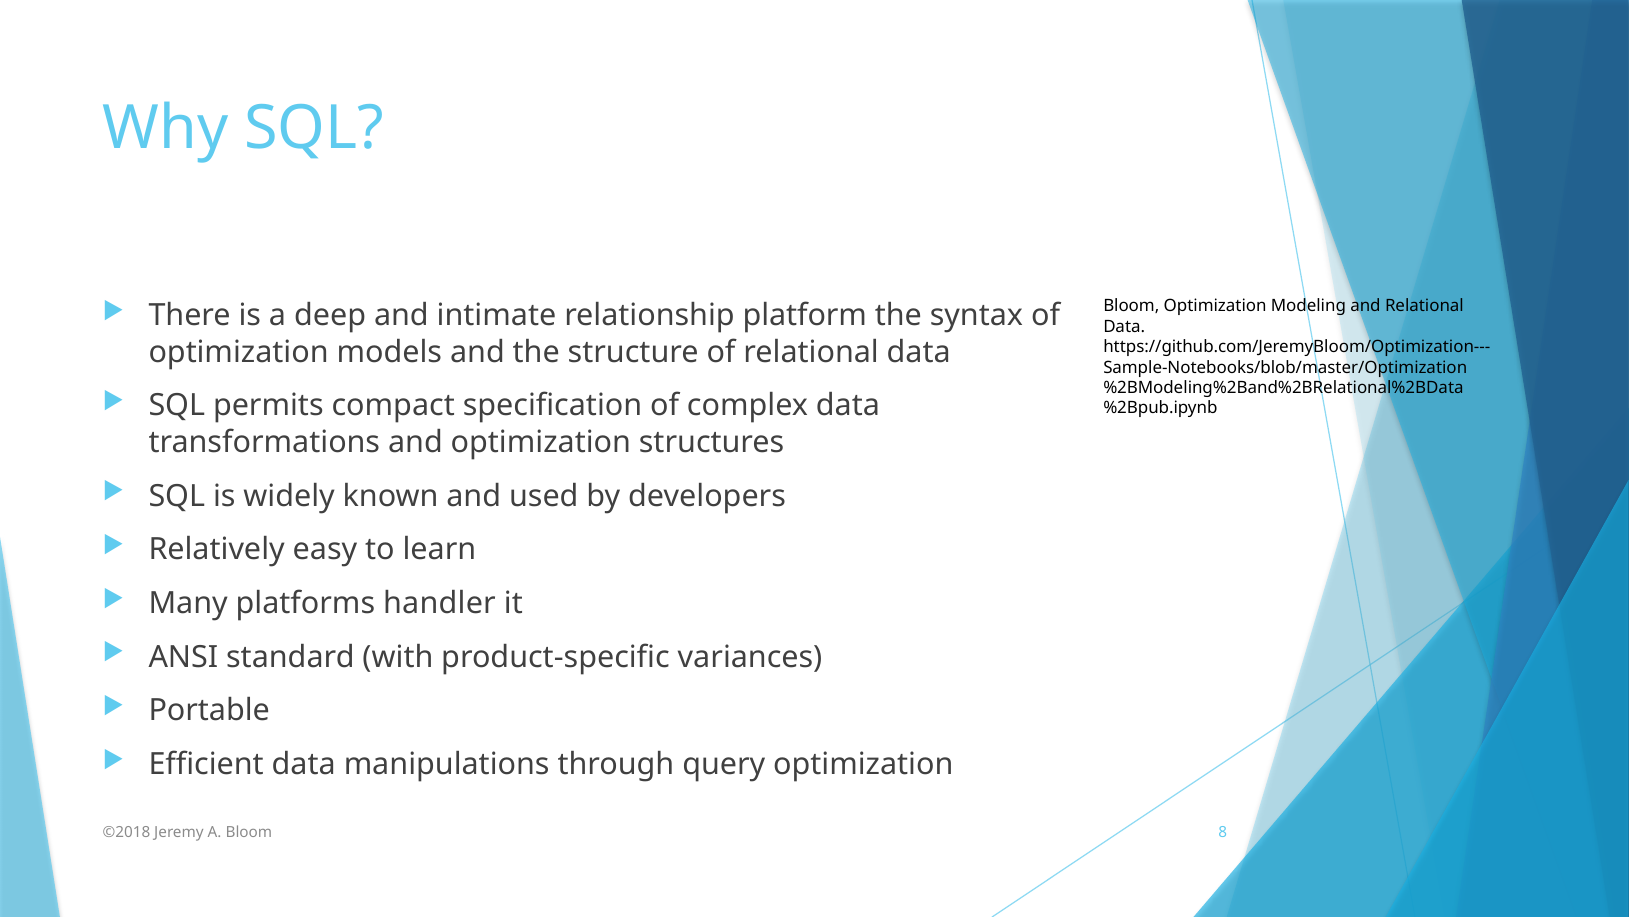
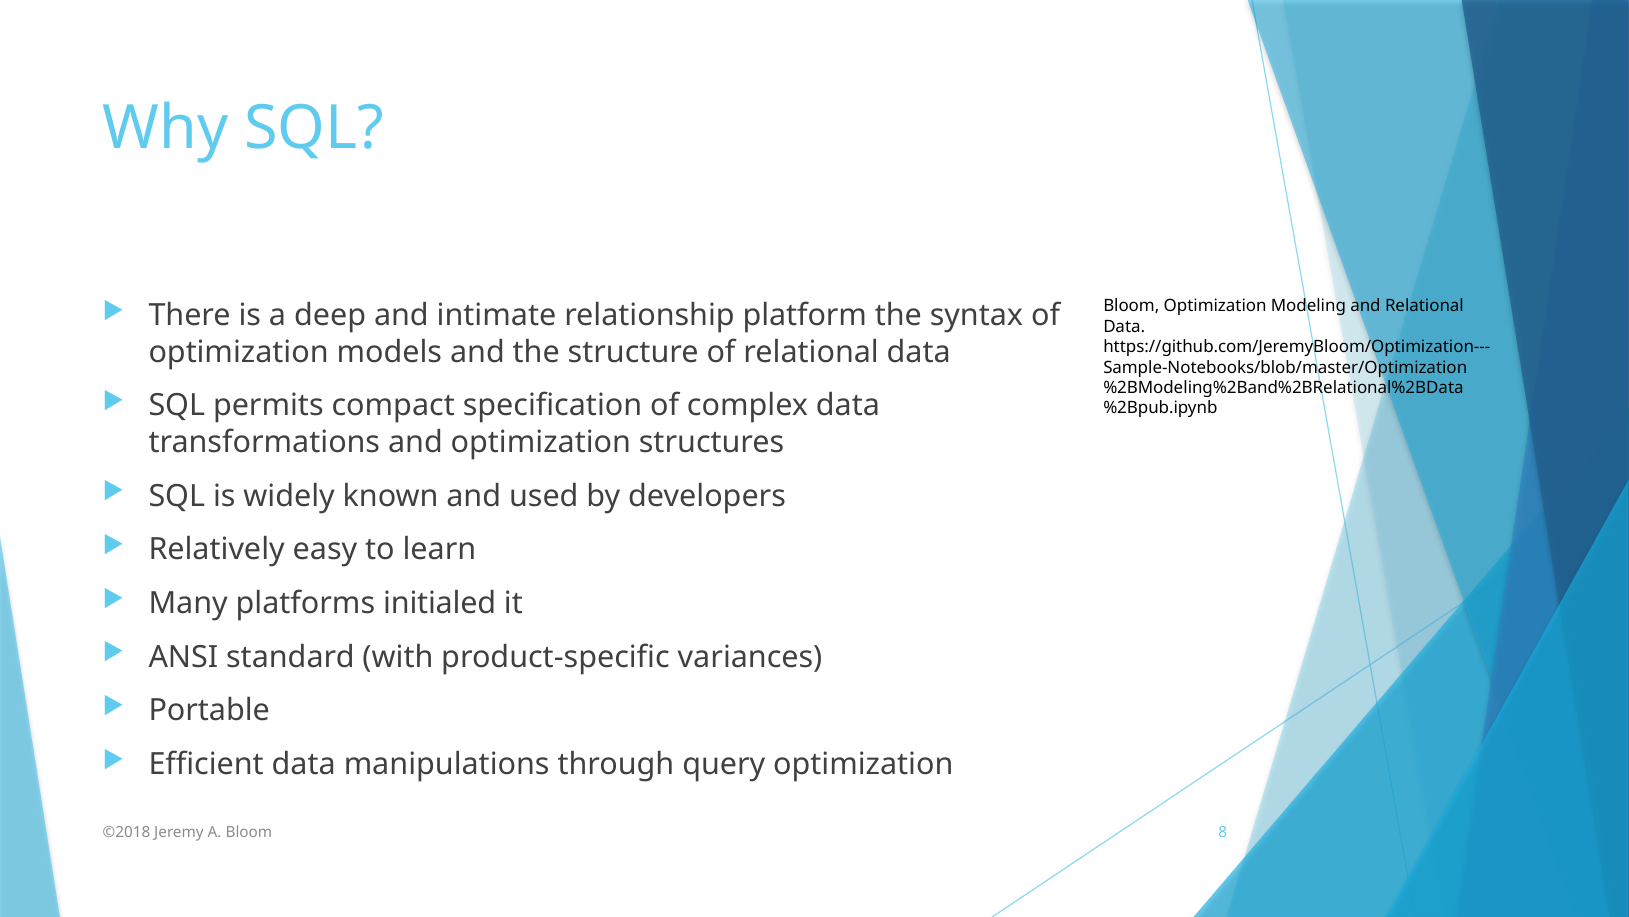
handler: handler -> initialed (440, 603)
